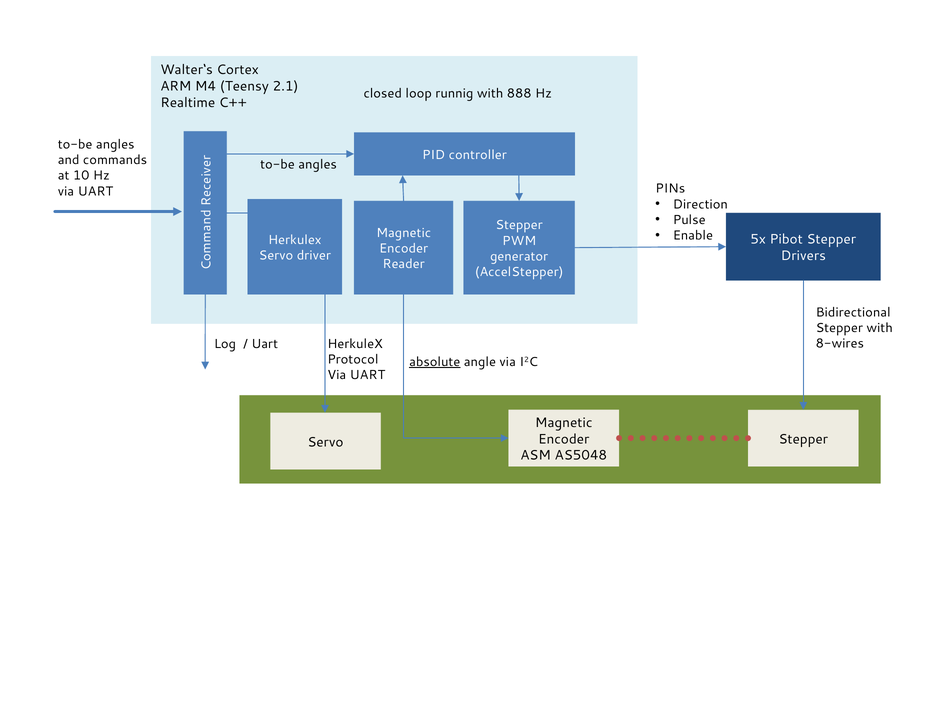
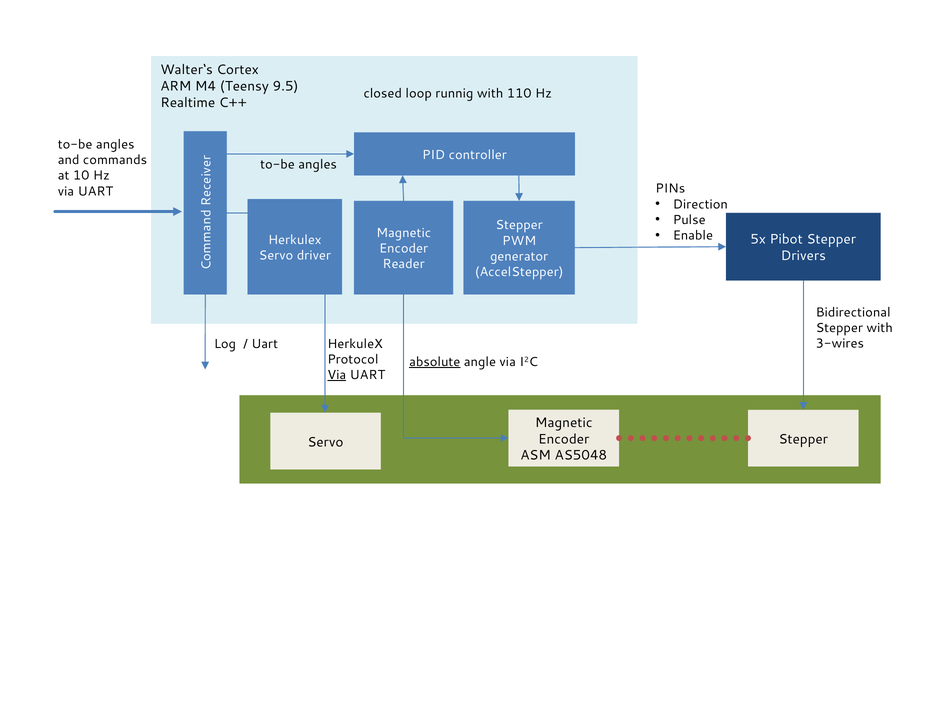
2.1: 2.1 -> 9.5 (286, 86)
888: 888 -> 110 (519, 94)
8-wires: 8-wires -> 3-wires (840, 344)
Via underline: none -> present (337, 375)
